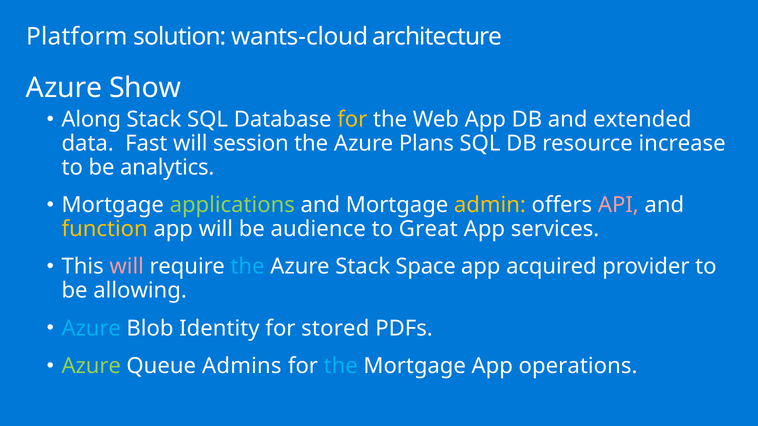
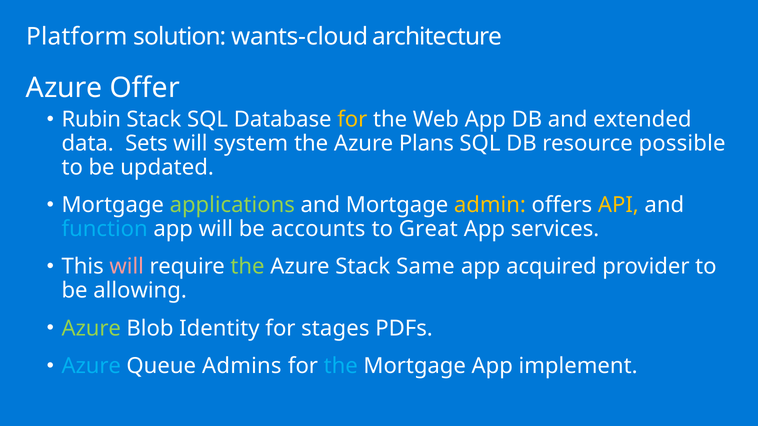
Show: Show -> Offer (145, 88)
Along: Along -> Rubin (91, 120)
Fast: Fast -> Sets (146, 144)
session: session -> system (251, 144)
increase: increase -> possible (682, 144)
analytics: analytics -> updated (167, 167)
API colour: pink -> yellow (618, 205)
function colour: yellow -> light blue (105, 229)
audience: audience -> accounts (318, 229)
the colour: light blue -> light green (248, 267)
Space: Space -> Same (425, 267)
Azure colour: light blue -> light green (91, 328)
stored: stored -> stages (335, 328)
Azure colour: light green -> light blue (91, 366)
operations: operations -> implement (578, 366)
